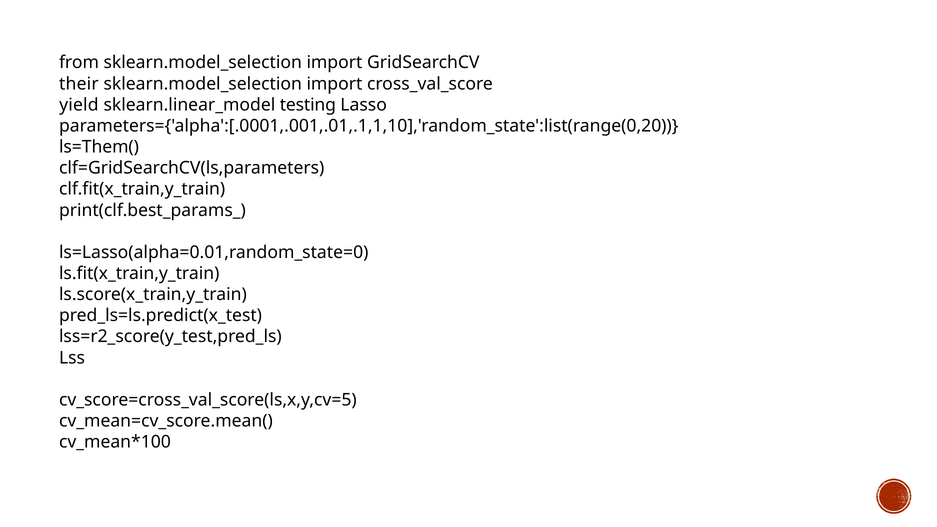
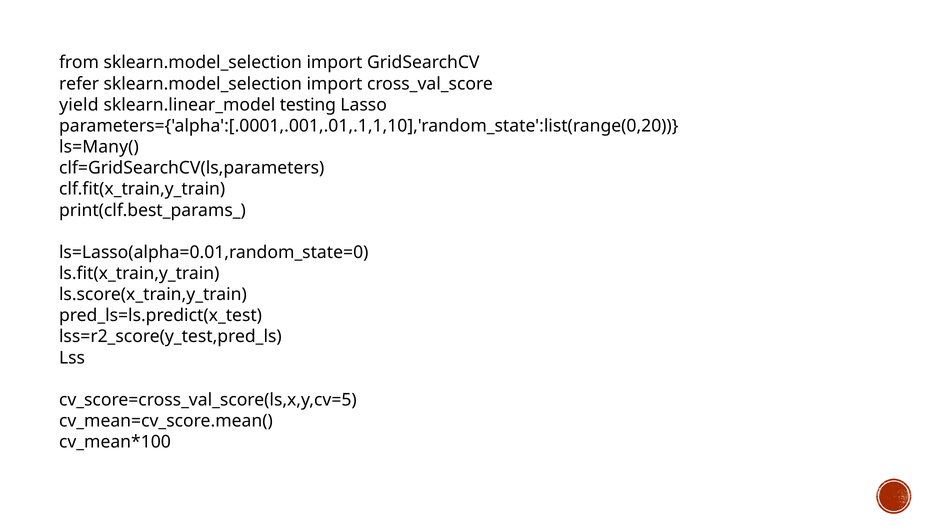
their: their -> refer (79, 84)
ls=Them(: ls=Them( -> ls=Many( (99, 147)
